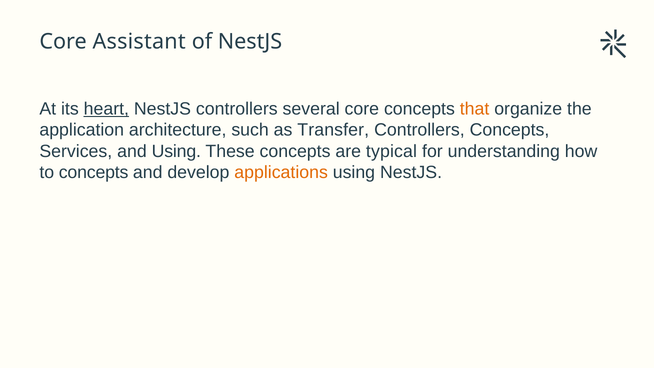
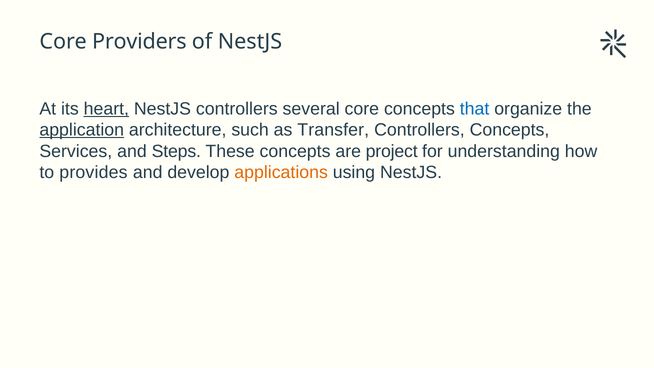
Assistant: Assistant -> Providers (139, 42)
that colour: orange -> blue (475, 109)
application underline: none -> present (82, 130)
and Using: Using -> Steps (176, 151)
typical: typical -> project (392, 151)
to concepts: concepts -> provides (93, 172)
